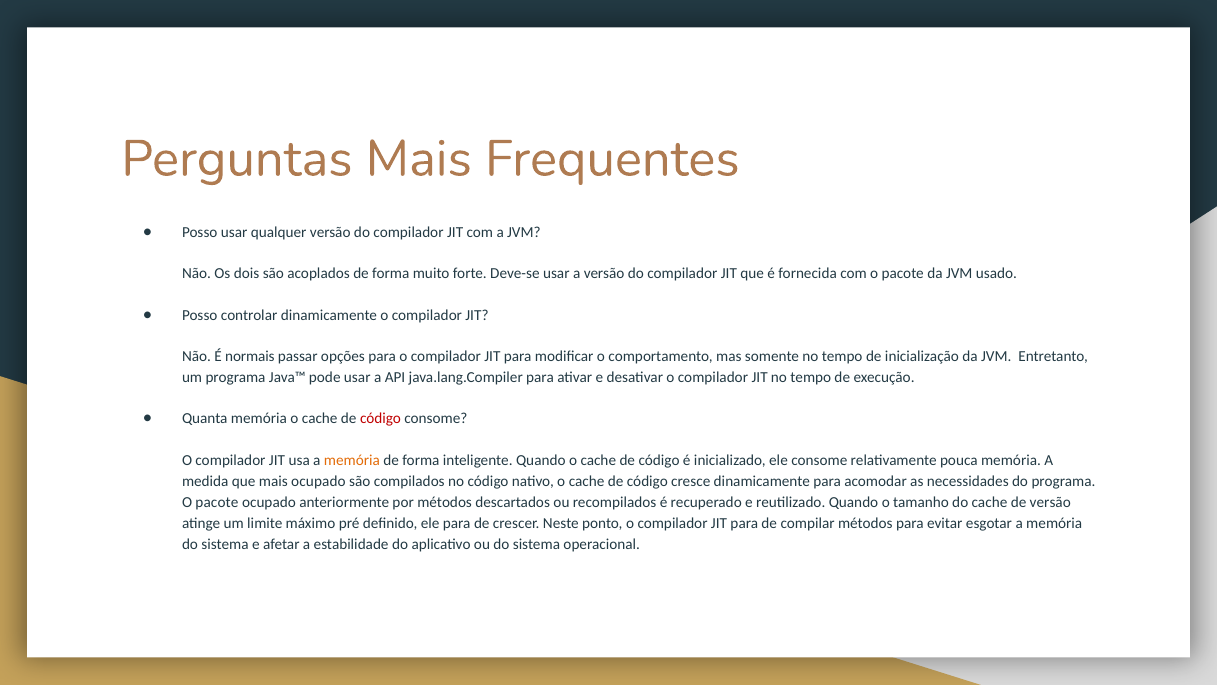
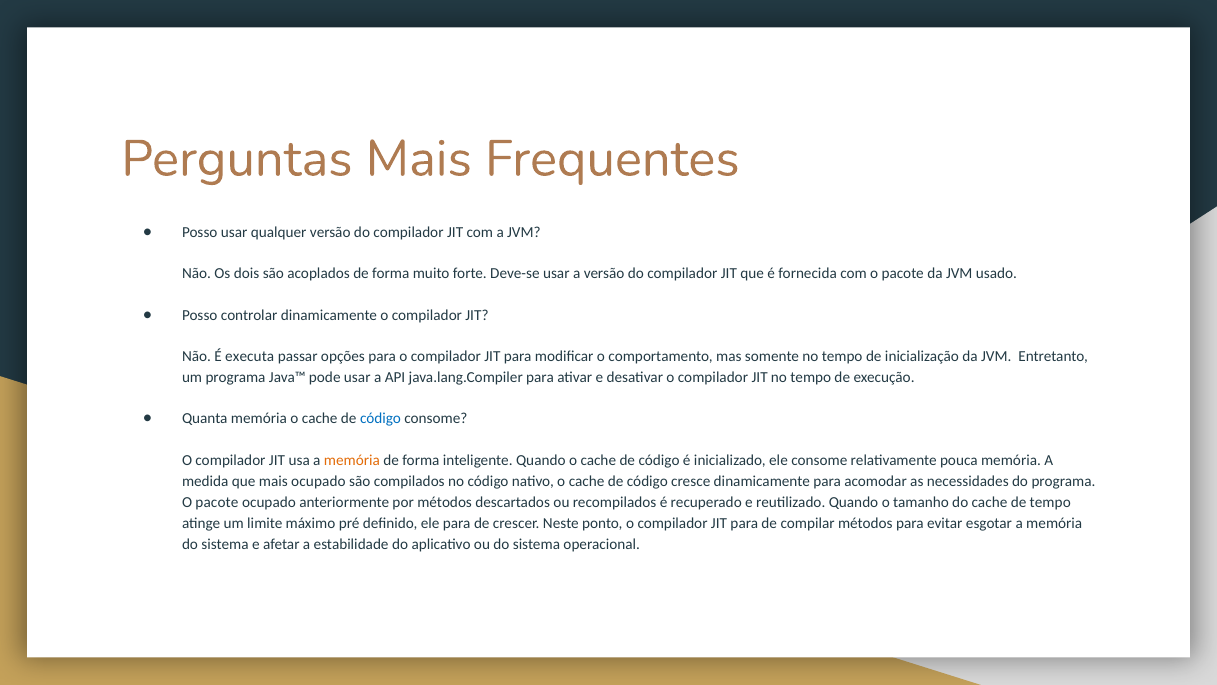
normais: normais -> executa (250, 356)
código colour: red -> blue (380, 419)
de versão: versão -> tempo (1050, 502)
